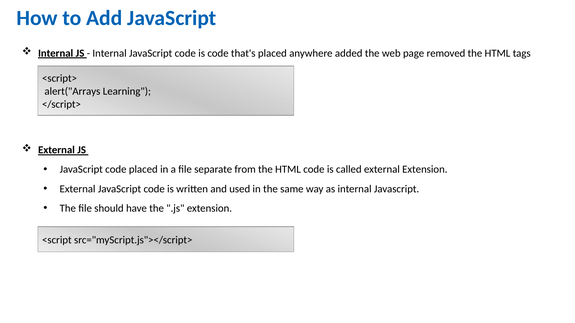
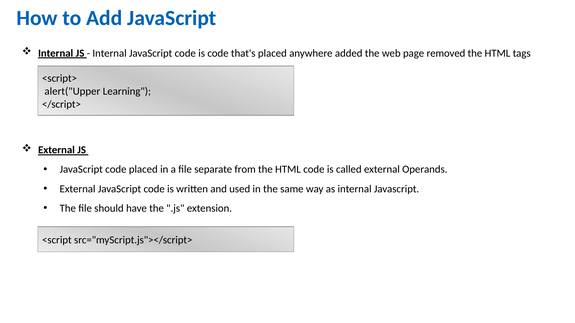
alert("Arrays: alert("Arrays -> alert("Upper (72, 91)
external Extension: Extension -> Operands (425, 170)
